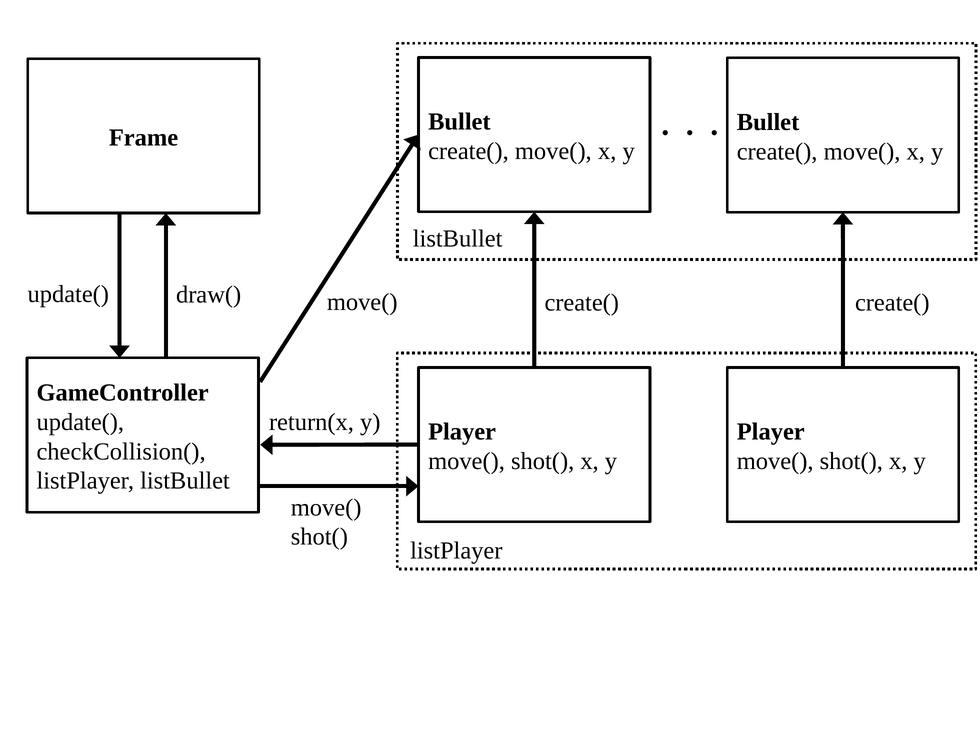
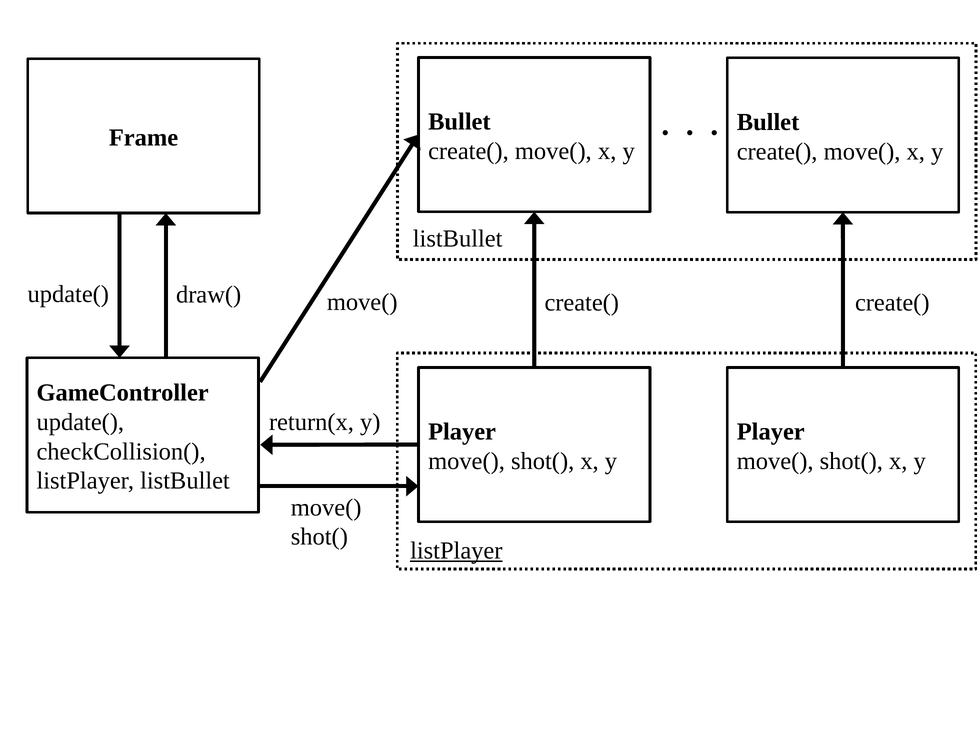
listPlayer underline: none -> present (456, 551)
